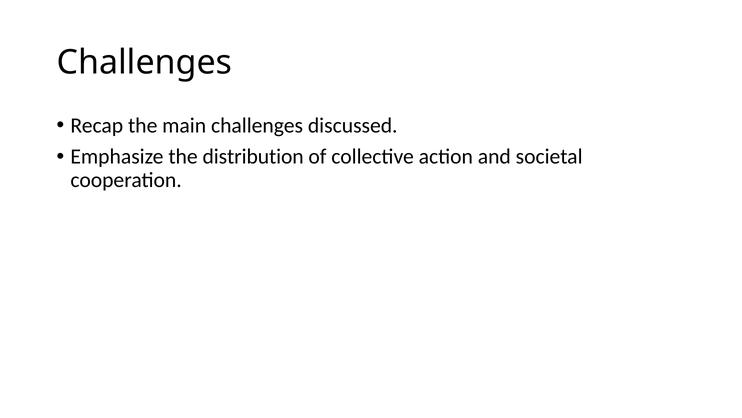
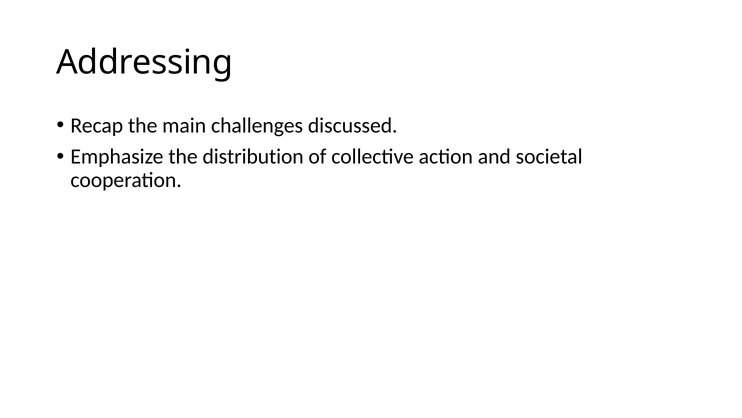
Challenges: Challenges -> Addressing (145, 62)
